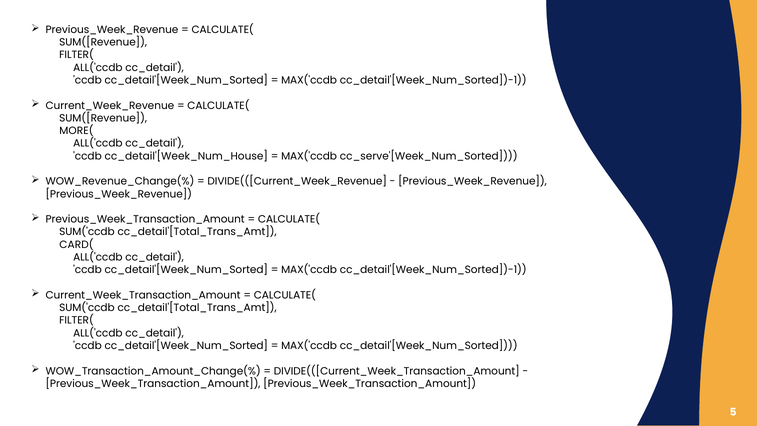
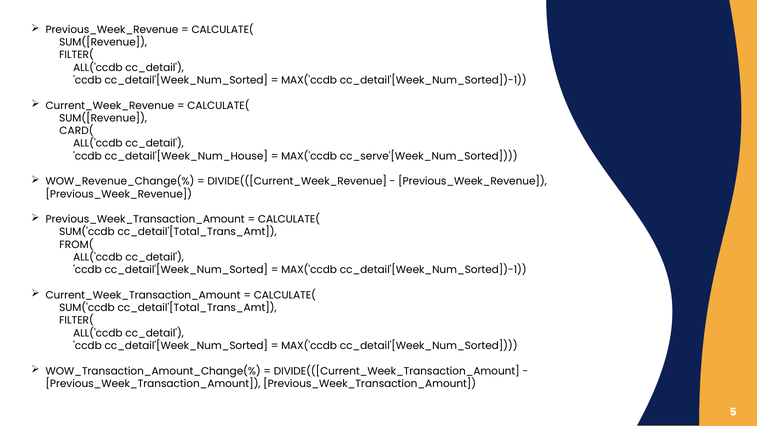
MORE(: MORE( -> CARD( (76, 131)
CARD(: CARD( -> FROM( (76, 245)
